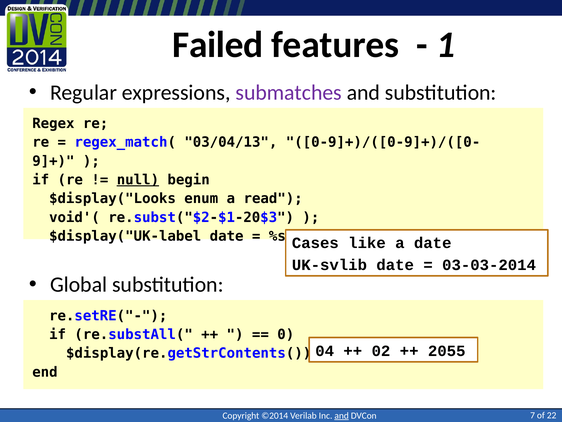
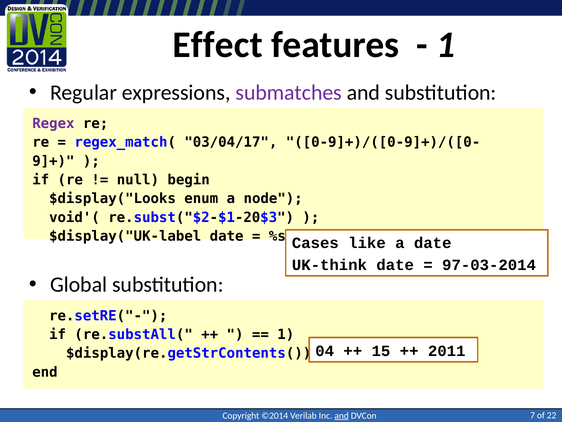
Failed: Failed -> Effect (217, 45)
Regex colour: black -> purple (53, 123)
03/04/13: 03/04/13 -> 03/04/17 (231, 142)
null underline: present -> none (138, 180)
read: read -> node (273, 198)
UK-svlib: UK-svlib -> UK-think (329, 265)
03-03-2014: 03-03-2014 -> 97-03-2014 (489, 265)
0: 0 -> 1 (286, 334)
02: 02 -> 15 (381, 350)
2055: 2055 -> 2011 (447, 350)
